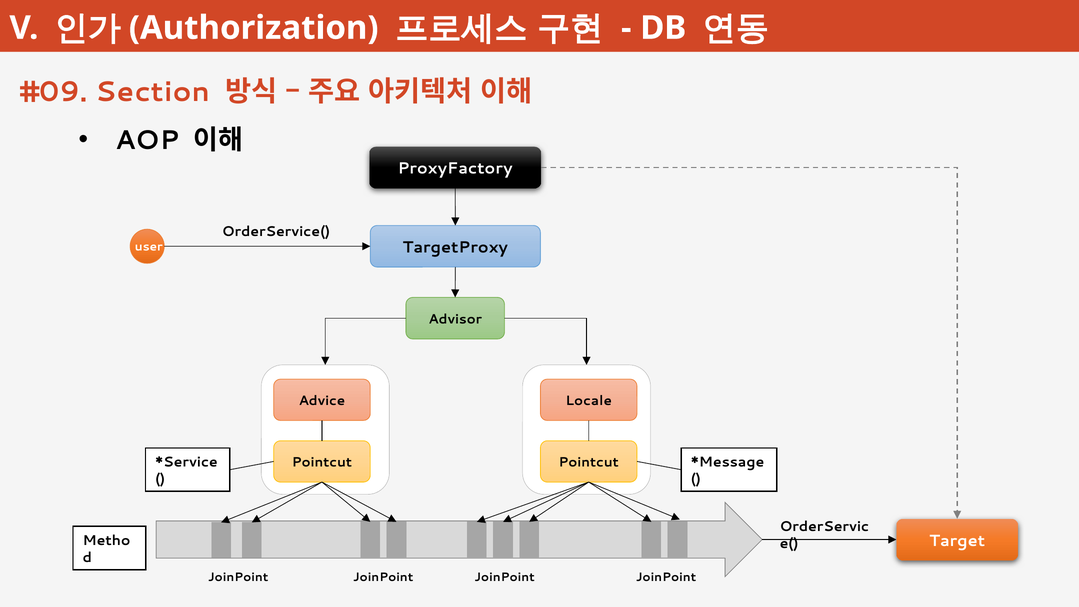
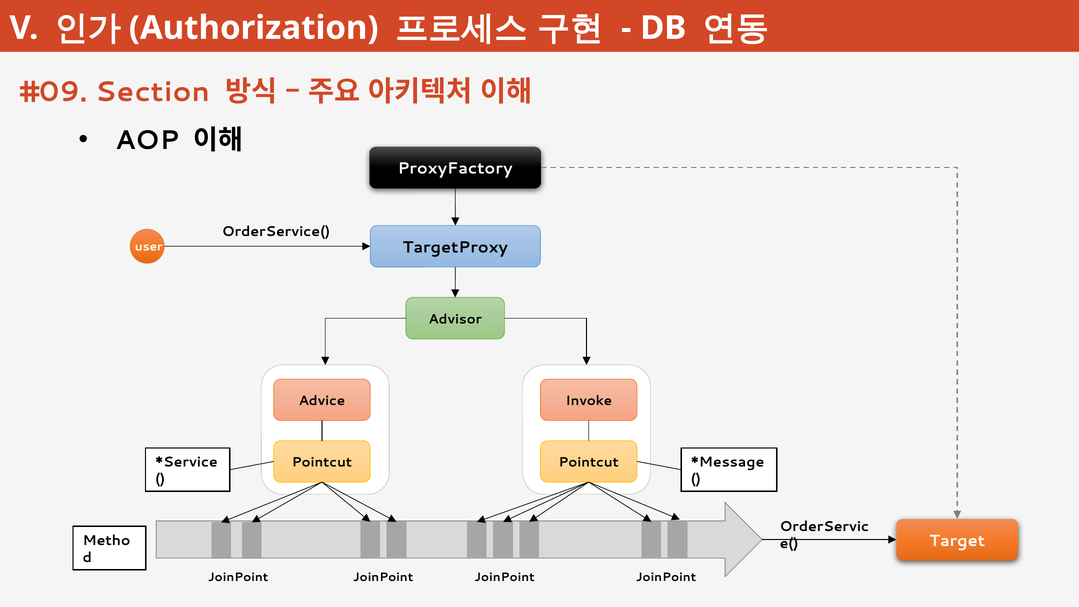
Locale: Locale -> Invoke (589, 401)
